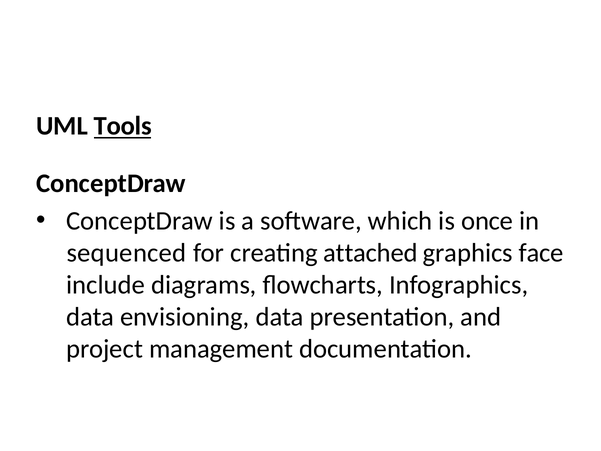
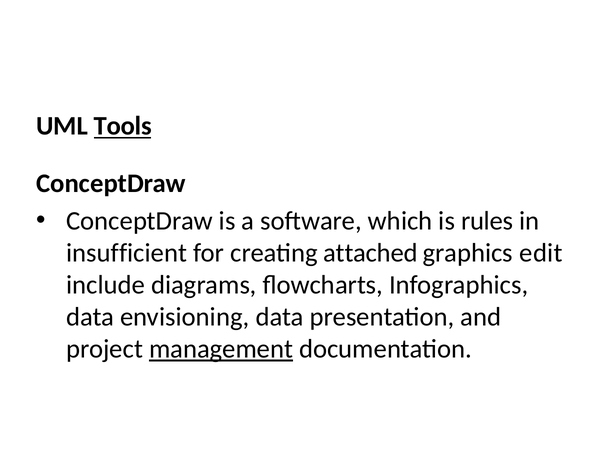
once: once -> rules (487, 221)
sequenced: sequenced -> insufficient (127, 253)
face: face -> edit (541, 253)
management underline: none -> present (221, 349)
